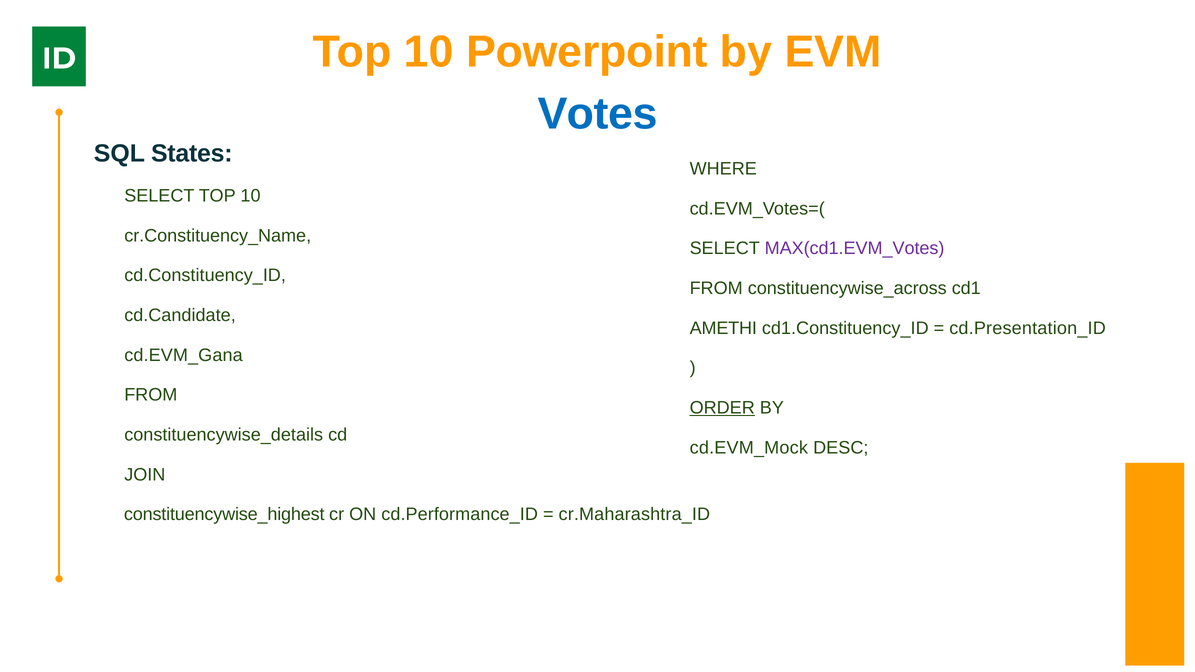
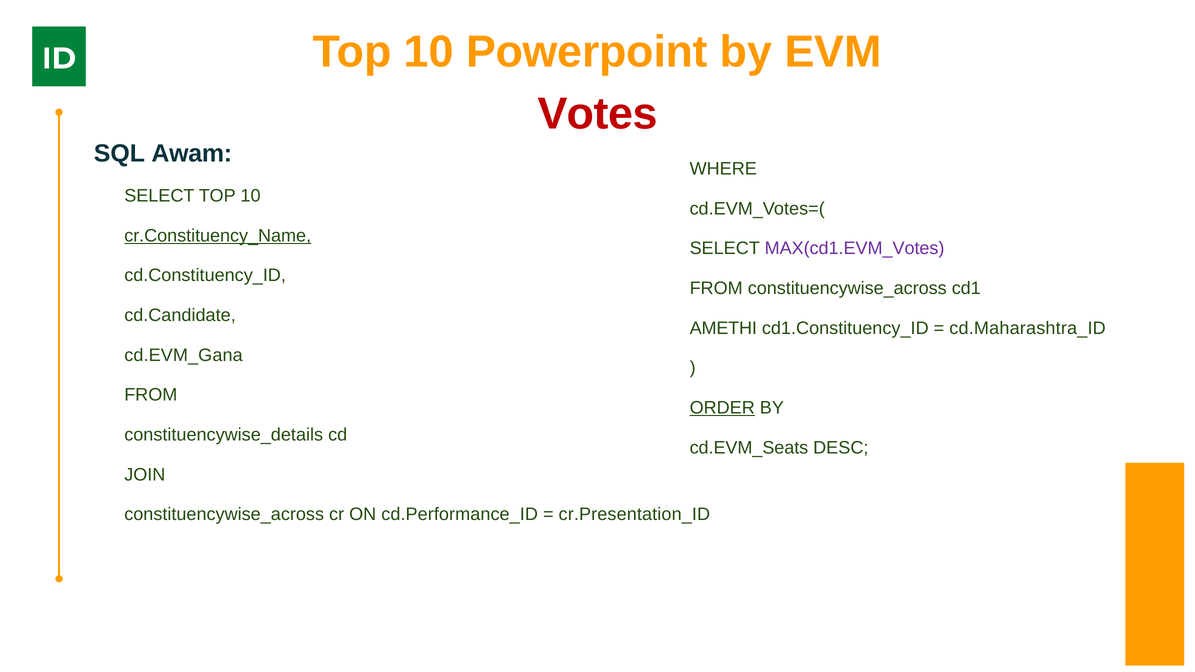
Votes colour: blue -> red (598, 114)
States: States -> Awam (192, 153)
cr.Constituency_Name underline: none -> present (218, 236)
cd.Presentation_ID: cd.Presentation_ID -> cd.Maharashtra_ID (1028, 328)
cd.EVM_Mock: cd.EVM_Mock -> cd.EVM_Seats (749, 448)
constituencywise_highest: constituencywise_highest -> constituencywise_across (224, 515)
cr.Maharashtra_ID: cr.Maharashtra_ID -> cr.Presentation_ID (634, 515)
